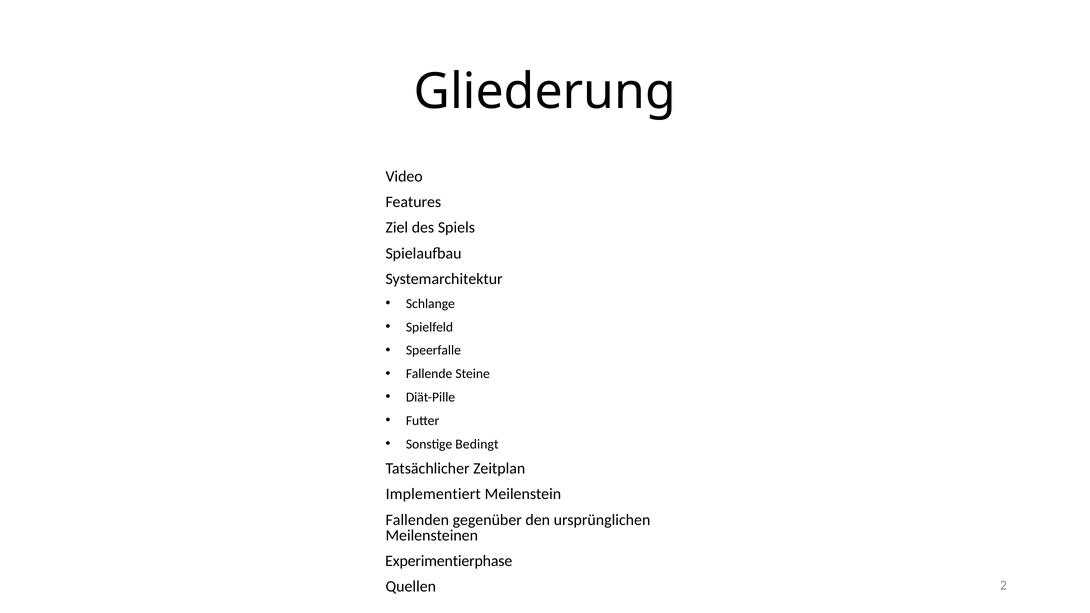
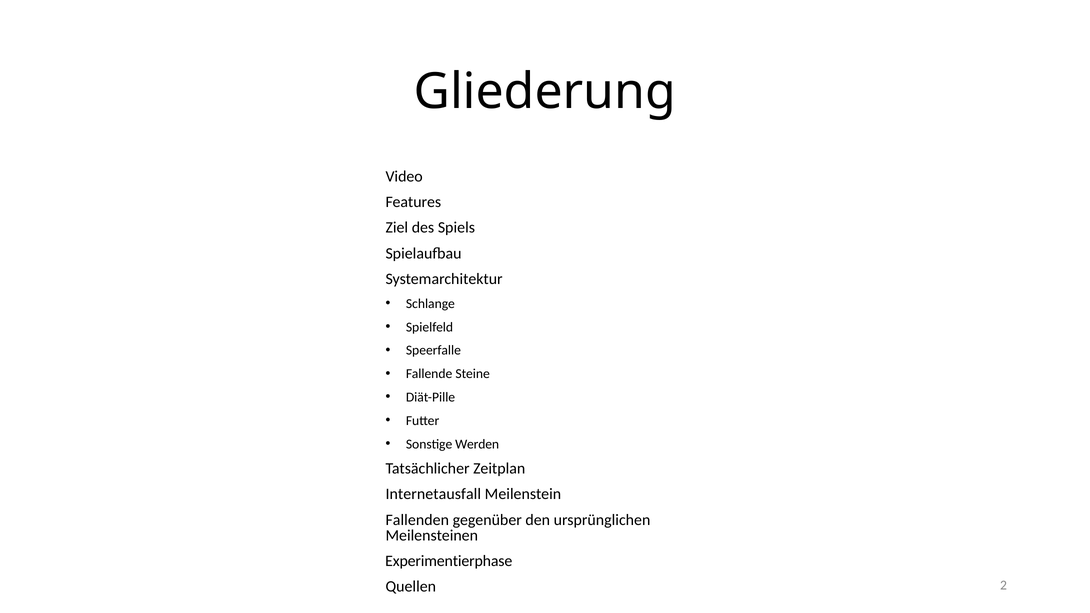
Bedingt: Bedingt -> Werden (477, 444)
Implementiert: Implementiert -> Internetausfall (433, 494)
